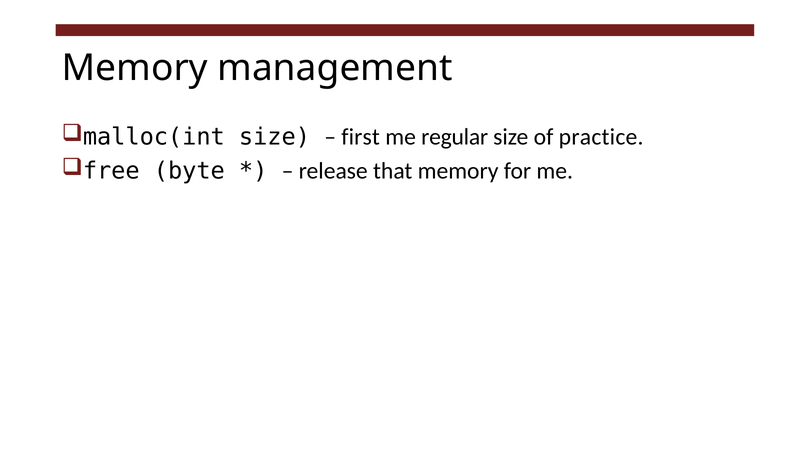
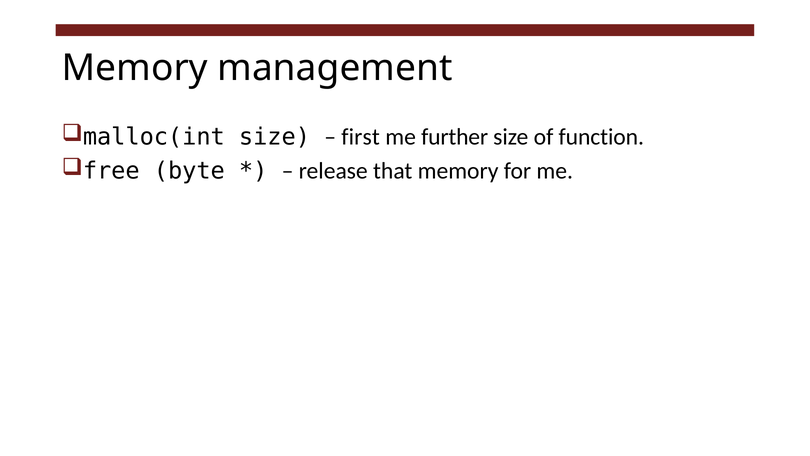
regular: regular -> further (455, 137)
practice: practice -> function (601, 137)
